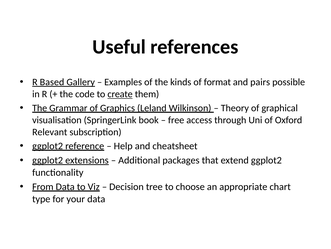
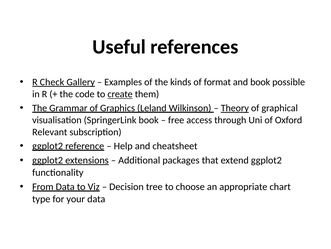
Based: Based -> Check (52, 82)
and pairs: pairs -> book (260, 82)
Theory underline: none -> present (235, 108)
